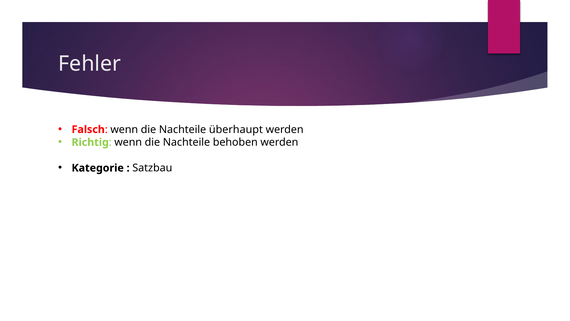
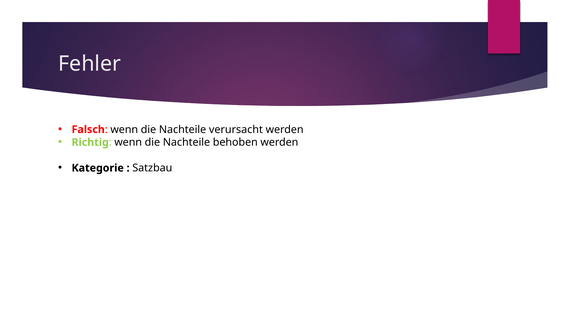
überhaupt: überhaupt -> verursacht (236, 129)
